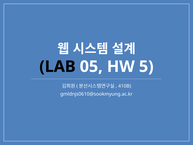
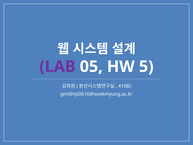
LAB colour: black -> purple (57, 66)
